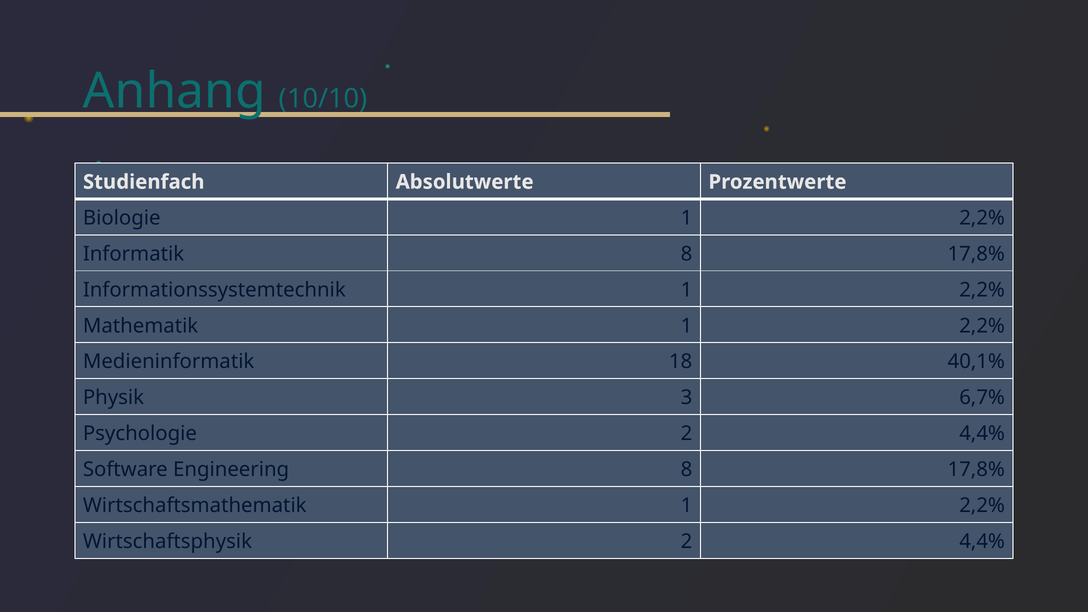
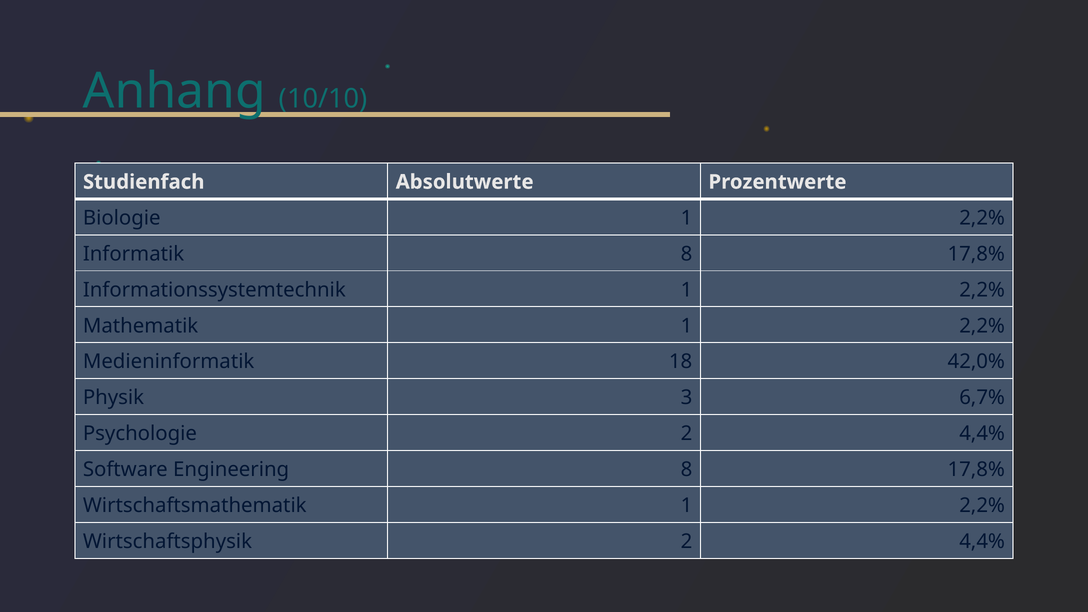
40,1%: 40,1% -> 42,0% (976, 362)
